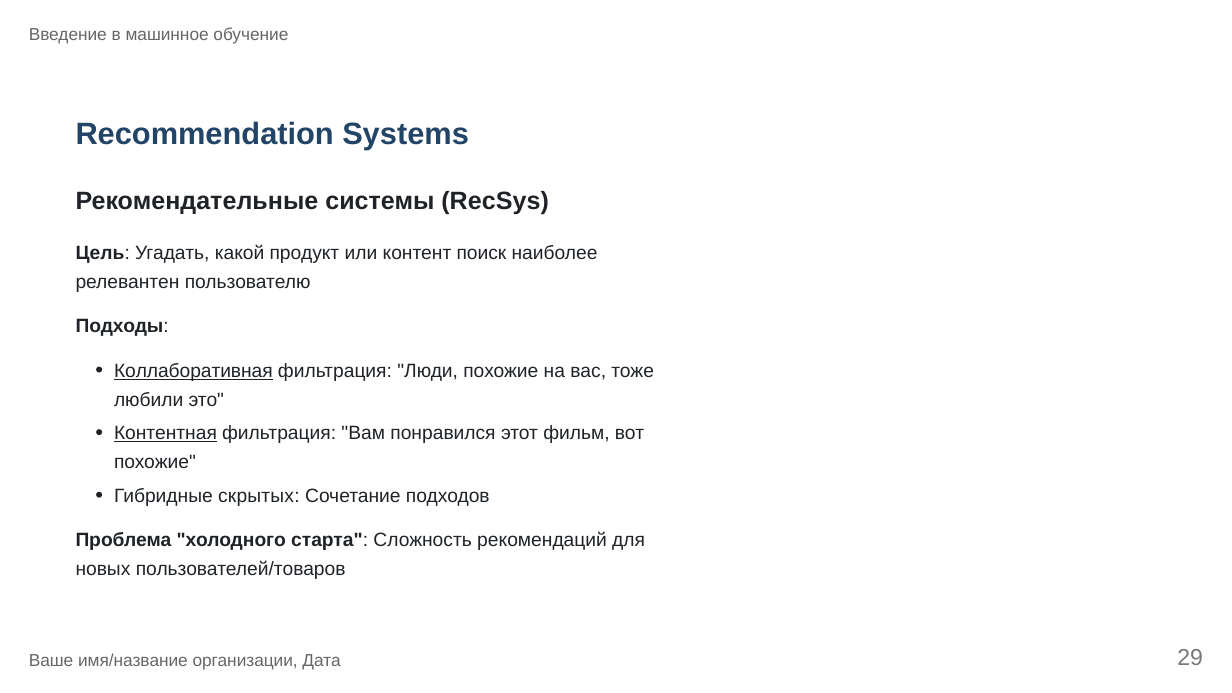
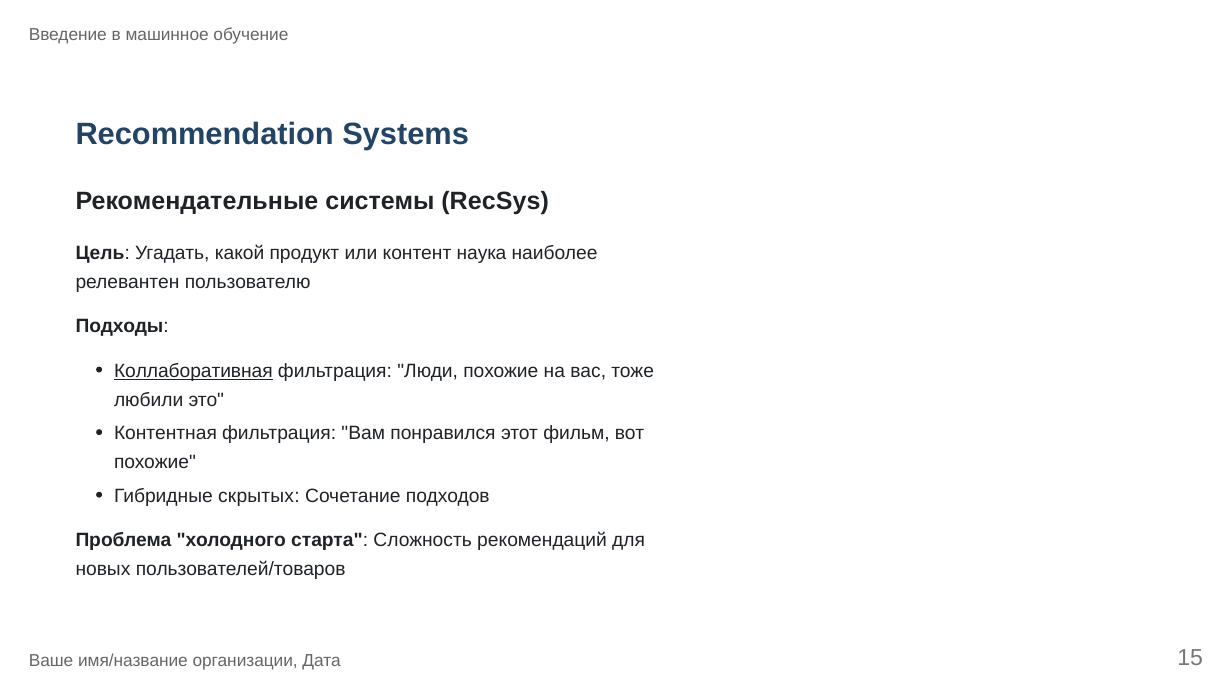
поиск: поиск -> наука (481, 253)
Контентная underline: present -> none (165, 433)
29: 29 -> 15 (1190, 658)
